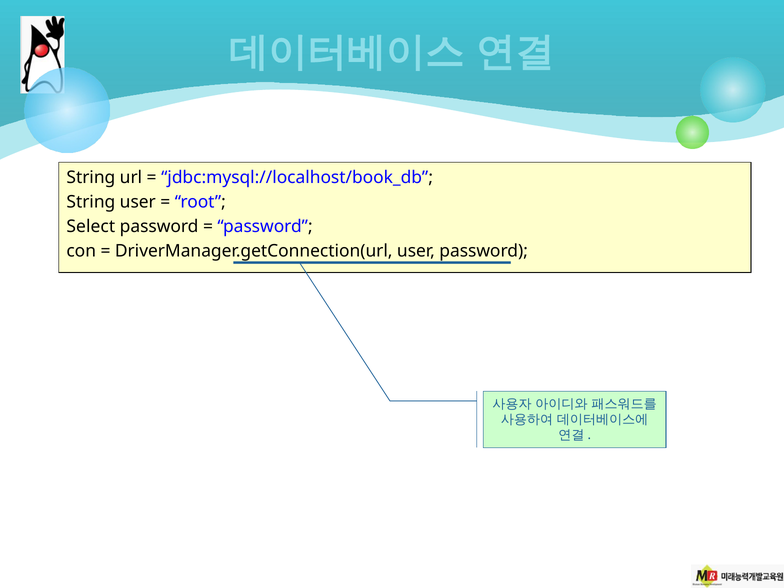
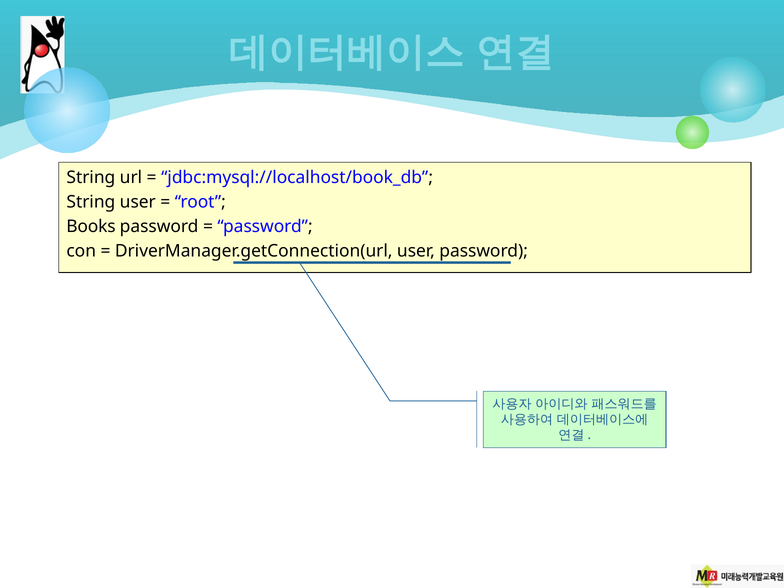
Select: Select -> Books (91, 226)
